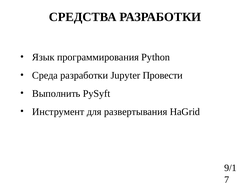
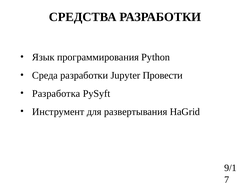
Выполнить: Выполнить -> Разработка (56, 93)
